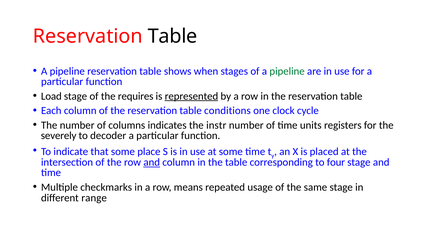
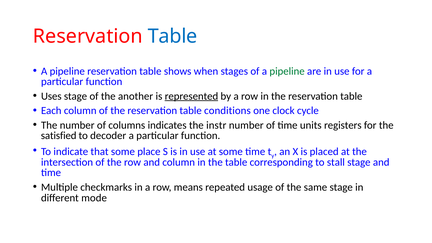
Table colour: black -> blue (173, 36)
Load: Load -> Uses (51, 96)
requires: requires -> another (136, 96)
severely: severely -> satisfied (59, 136)
and underline: present -> none (152, 162)
four: four -> stall (336, 162)
range: range -> mode (94, 198)
